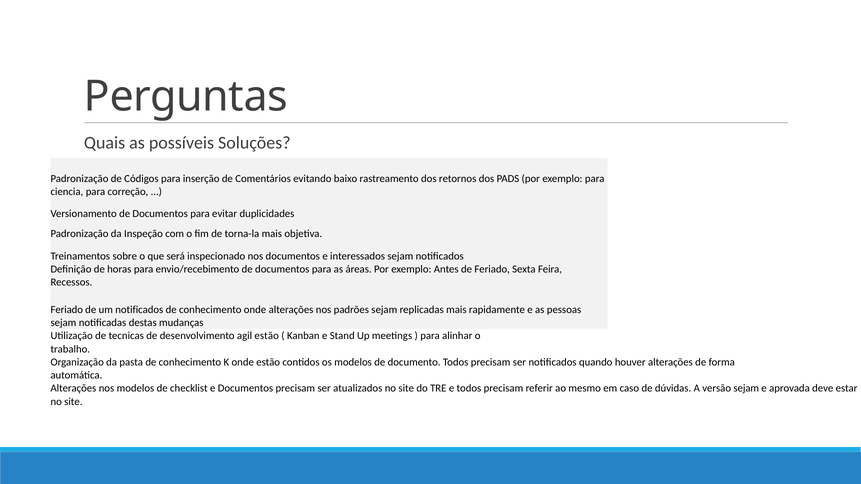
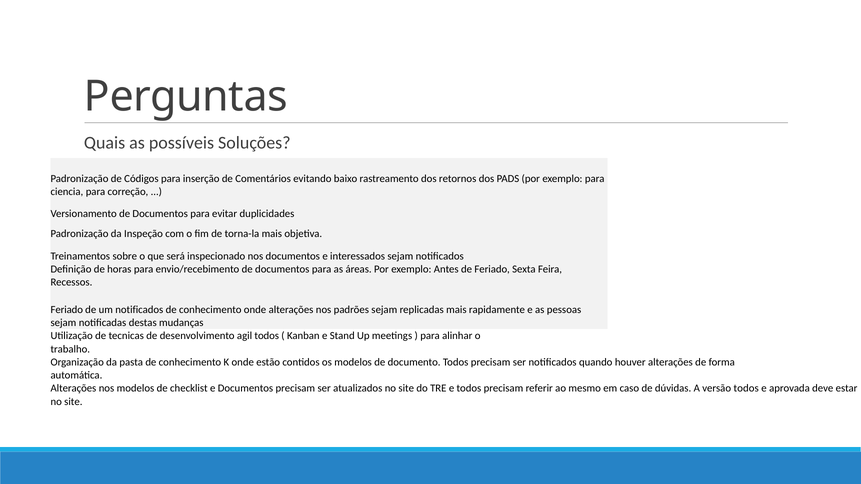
agil estão: estão -> todos (267, 336)
versão sejam: sejam -> todos (746, 389)
